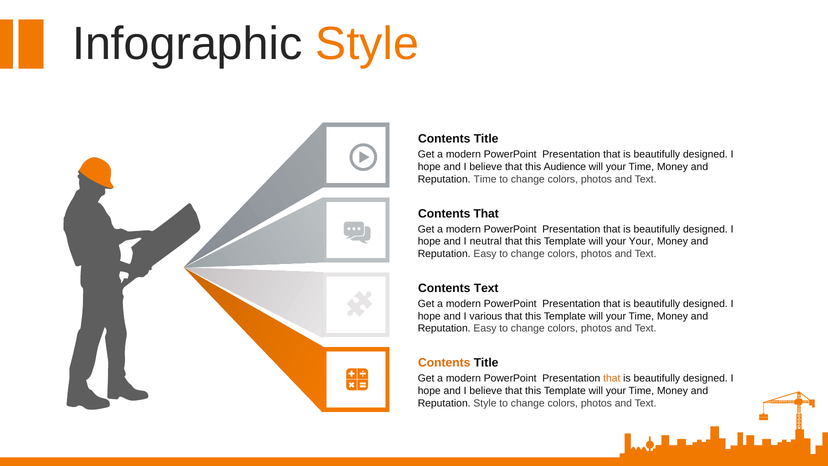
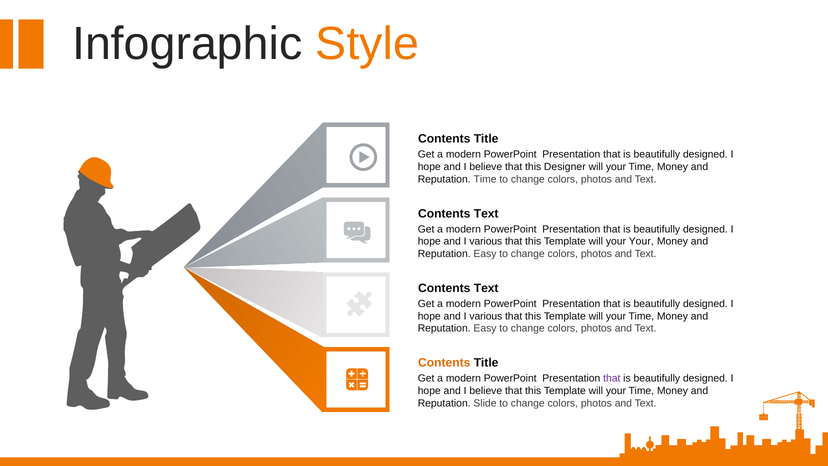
Audience: Audience -> Designer (565, 167)
That: That -> Text (486, 213)
neutral: neutral -> various (486, 241)
that colour: orange -> purple (612, 378)
Reputation Style: Style -> Slide (485, 403)
